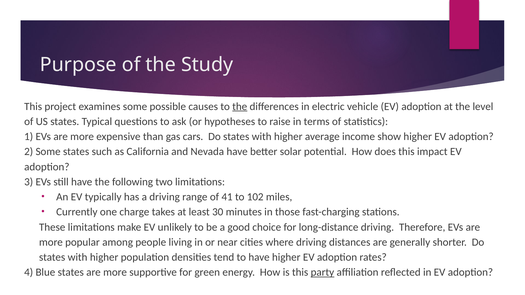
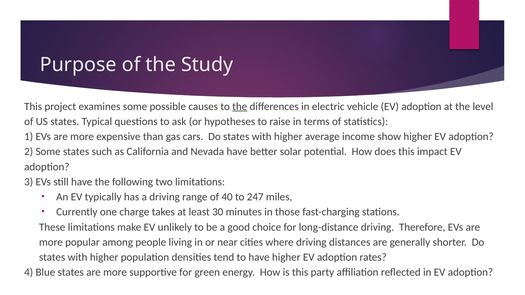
41: 41 -> 40 (227, 197)
102: 102 -> 247 (255, 197)
party underline: present -> none (322, 273)
